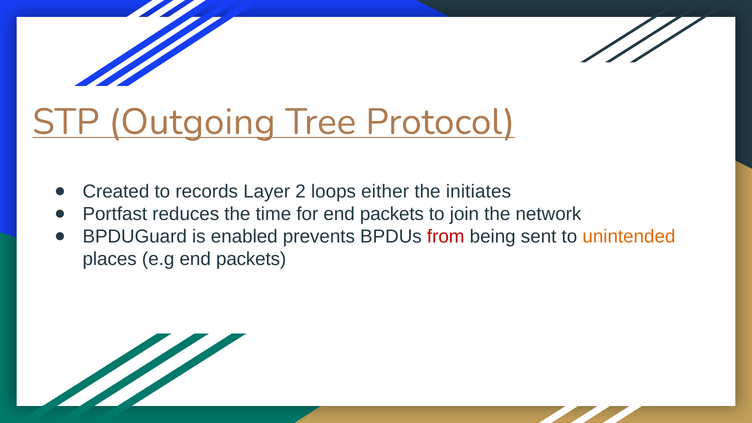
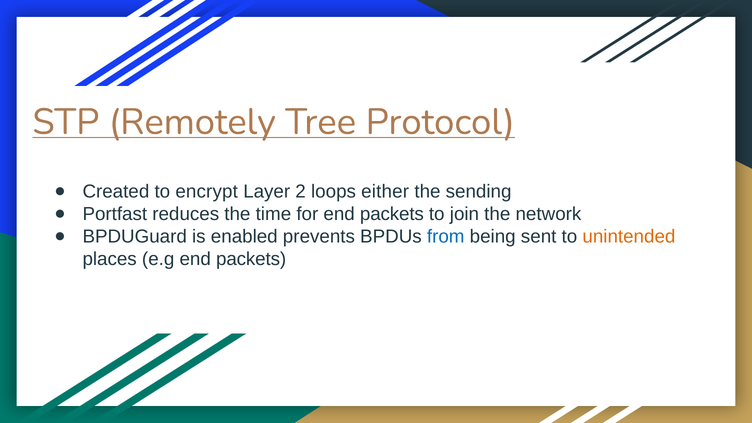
Outgoing: Outgoing -> Remotely (192, 122)
records: records -> encrypt (207, 192)
initiates: initiates -> sending (479, 192)
from colour: red -> blue (446, 237)
